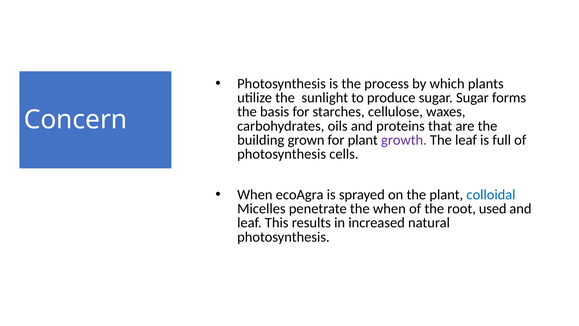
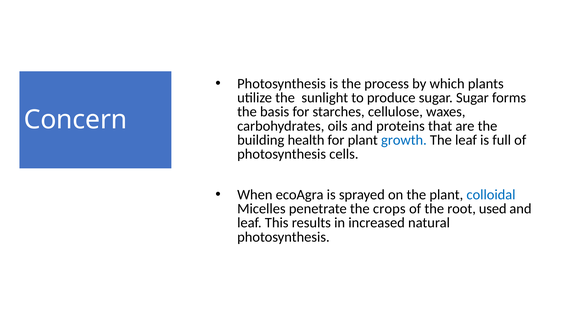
grown: grown -> health (306, 140)
growth colour: purple -> blue (404, 140)
the when: when -> crops (389, 209)
